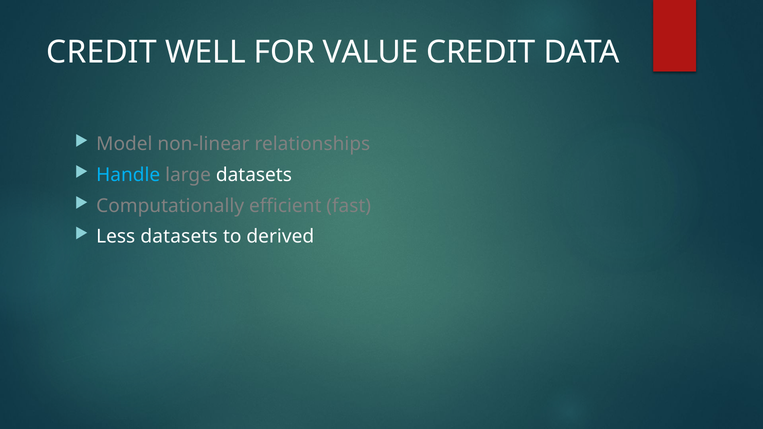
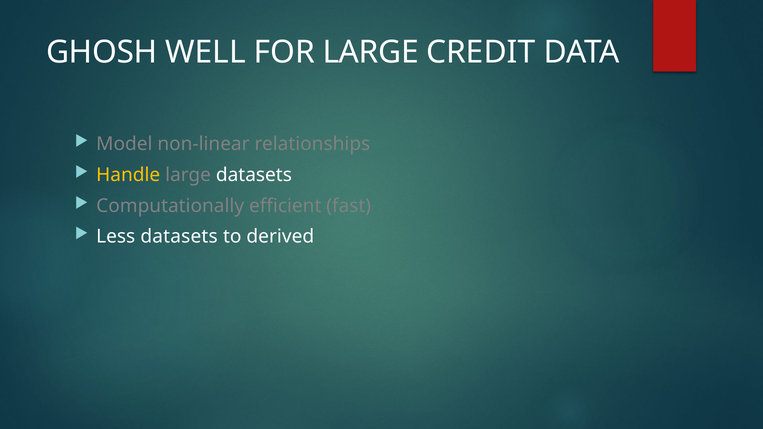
CREDIT: CREDIT -> GHOSH (102, 53)
FOR VALUE: VALUE -> LARGE (371, 53)
Handle colour: light blue -> yellow (128, 175)
